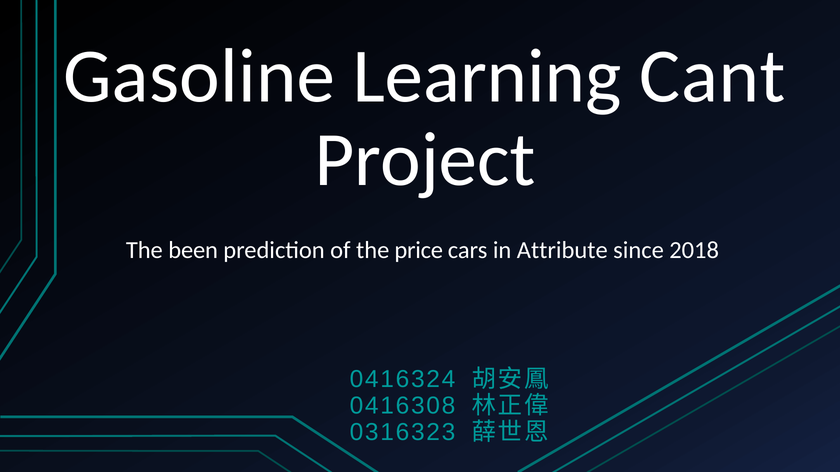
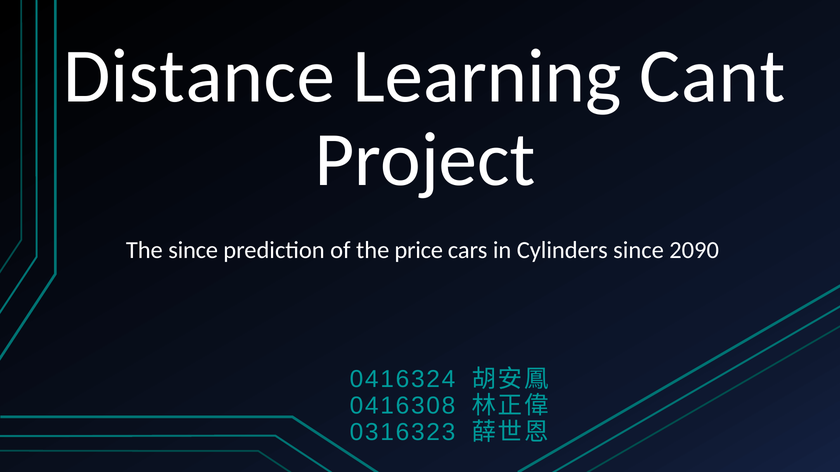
Gasoline: Gasoline -> Distance (199, 77)
The been: been -> since (193, 251)
Attribute: Attribute -> Cylinders (562, 251)
2018: 2018 -> 2090 (694, 251)
